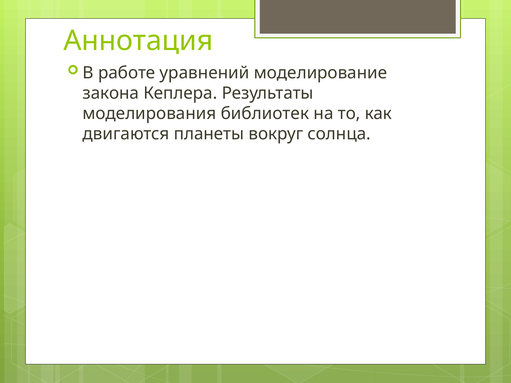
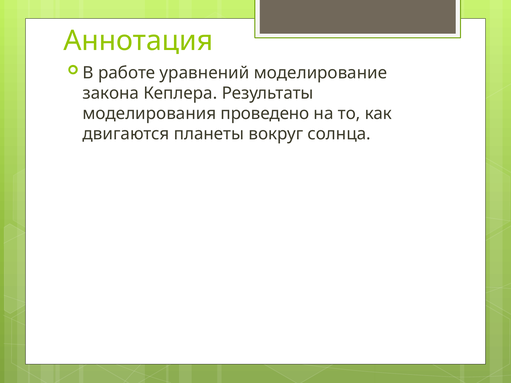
библиотек: библиотек -> проведено (265, 114)
